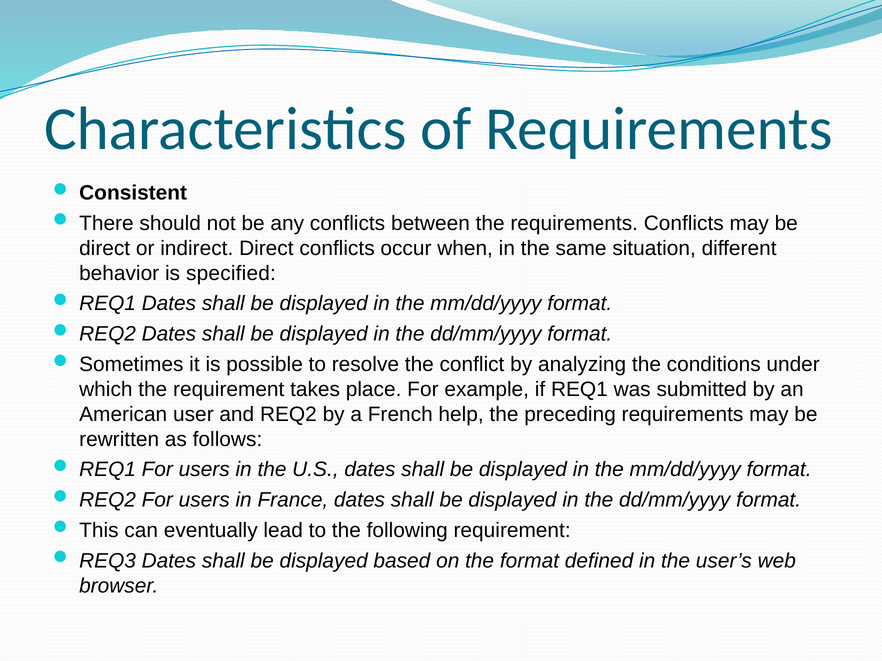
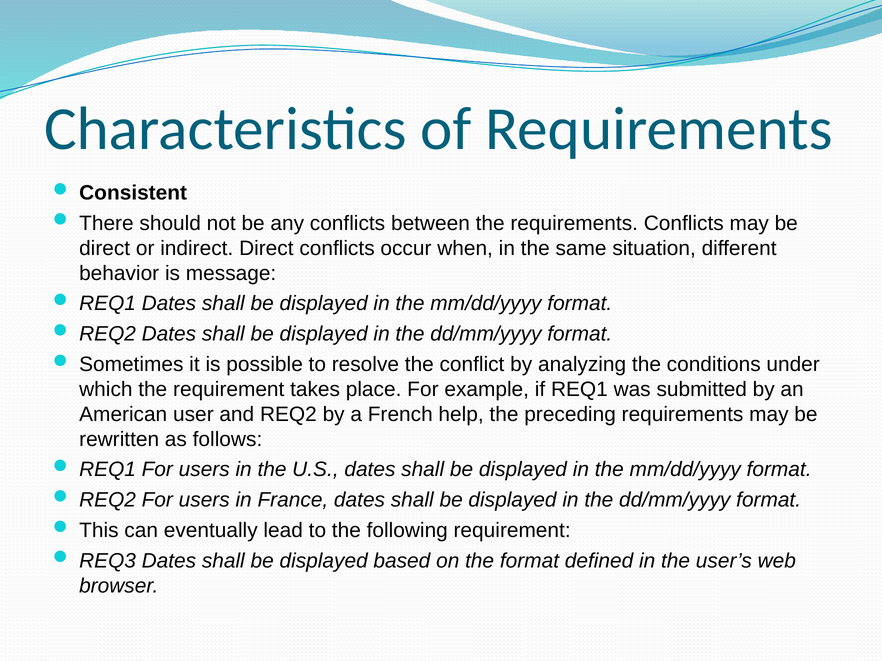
specified: specified -> message (231, 273)
